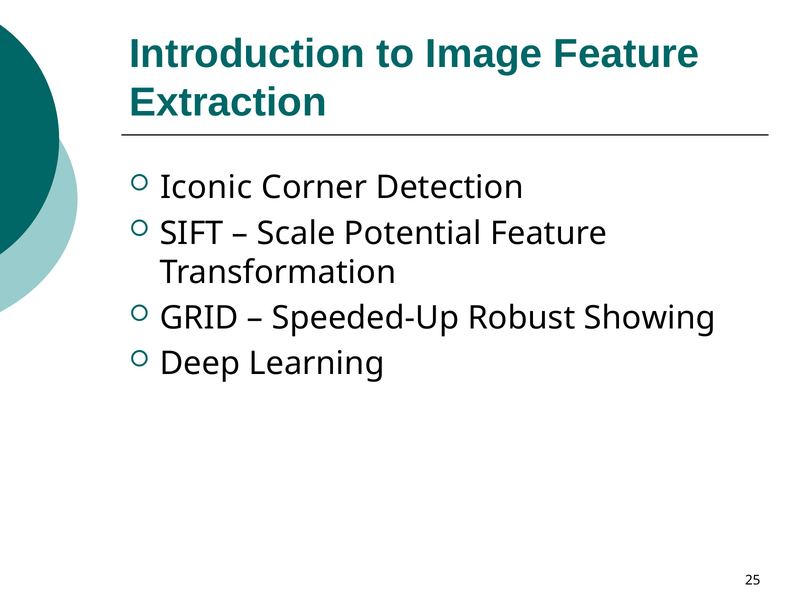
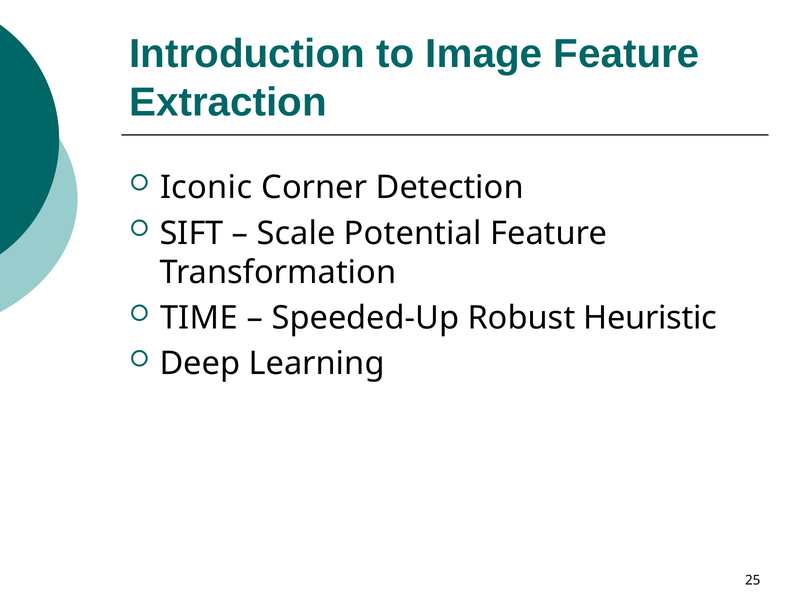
GRID: GRID -> TIME (199, 318)
Showing: Showing -> Heuristic (650, 318)
